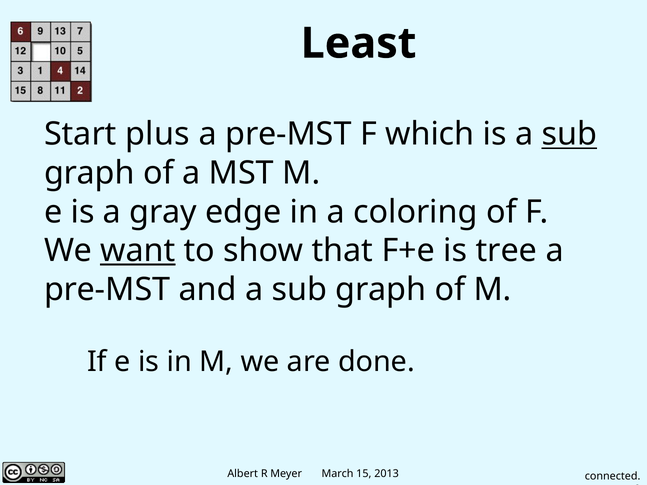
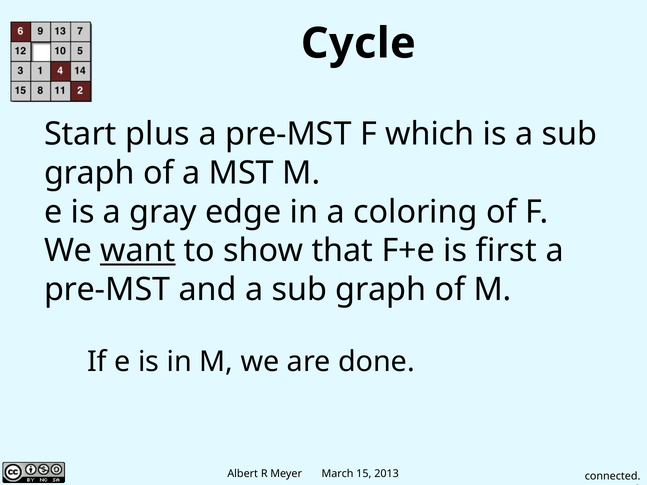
Least: Least -> Cycle (358, 43)
sub underline: present -> none (569, 134)
tree: tree -> first (506, 251)
